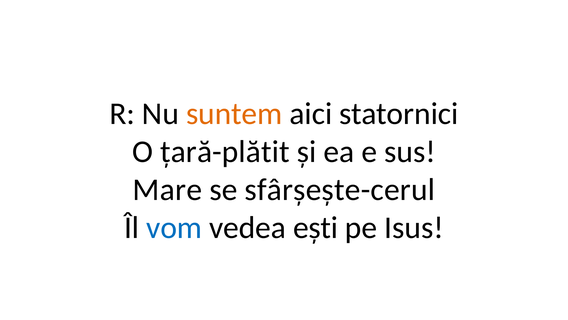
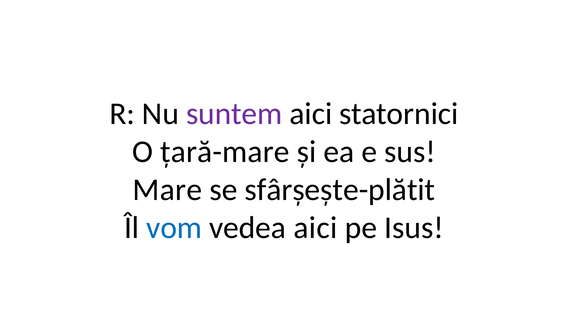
suntem colour: orange -> purple (234, 114)
țară-plătit: țară-plătit -> țară-mare (225, 152)
sfârșește-cerul: sfârșește-cerul -> sfârșește-plătit (340, 189)
vedea ești: ești -> aici (315, 227)
